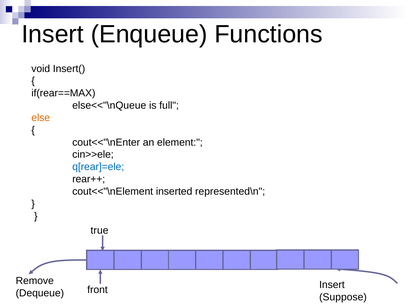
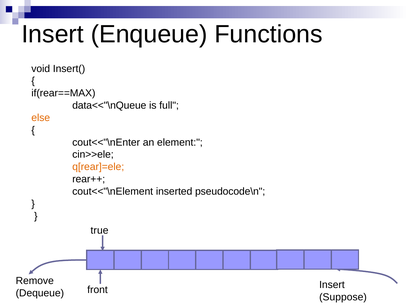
else<<"\nQueue: else<<"\nQueue -> data<<"\nQueue (109, 105)
q[rear]=ele colour: blue -> orange (98, 167)
represented\n: represented\n -> pseudocode\n (230, 191)
